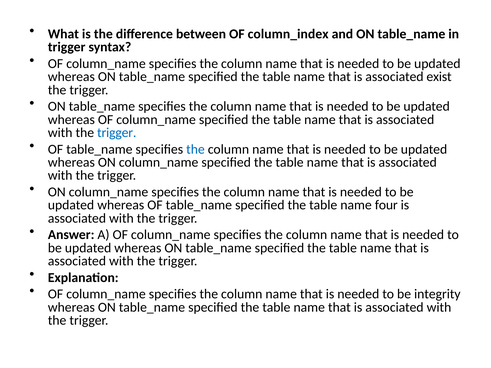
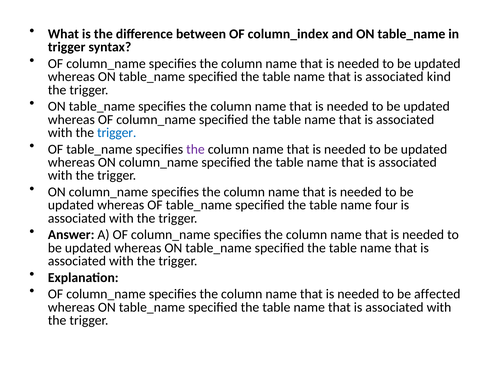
exist: exist -> kind (439, 77)
the colour: blue -> purple (195, 149)
integrity: integrity -> affected (437, 294)
